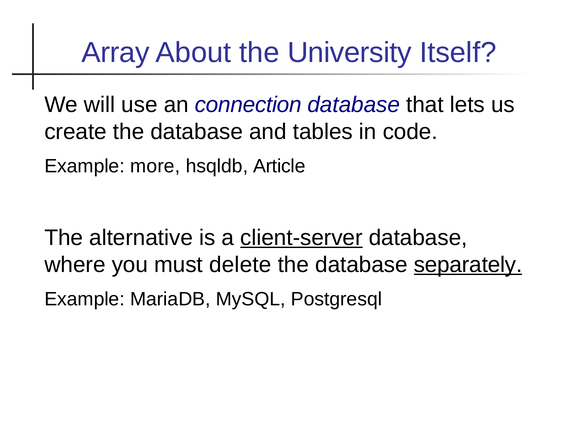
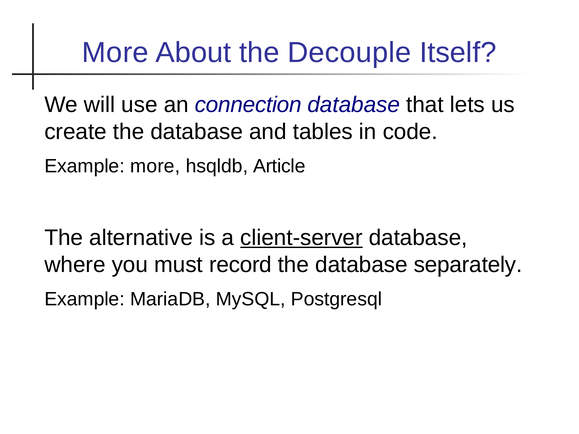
Array: Array -> More (115, 53)
University: University -> Decouple (349, 53)
delete: delete -> record (240, 265)
separately underline: present -> none (468, 265)
